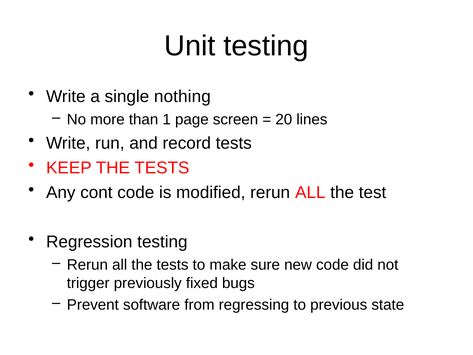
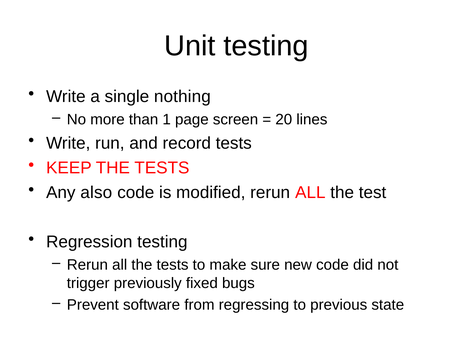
cont: cont -> also (96, 192)
